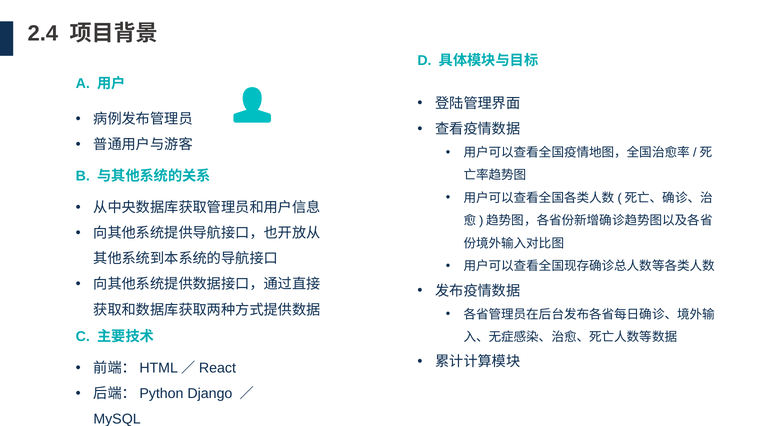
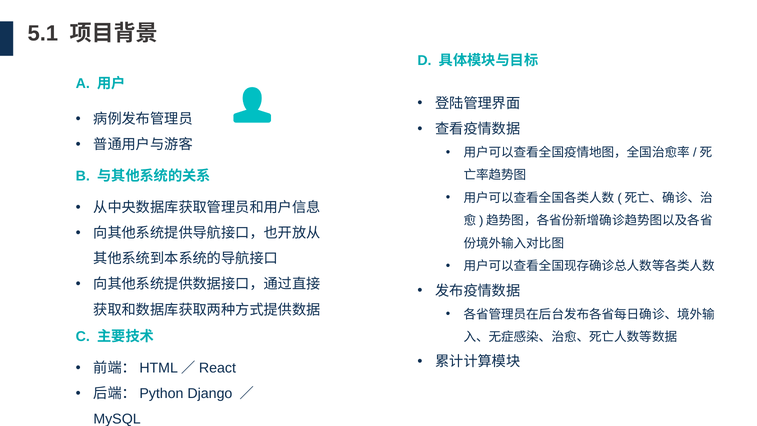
2.4: 2.4 -> 5.1 (43, 33)
